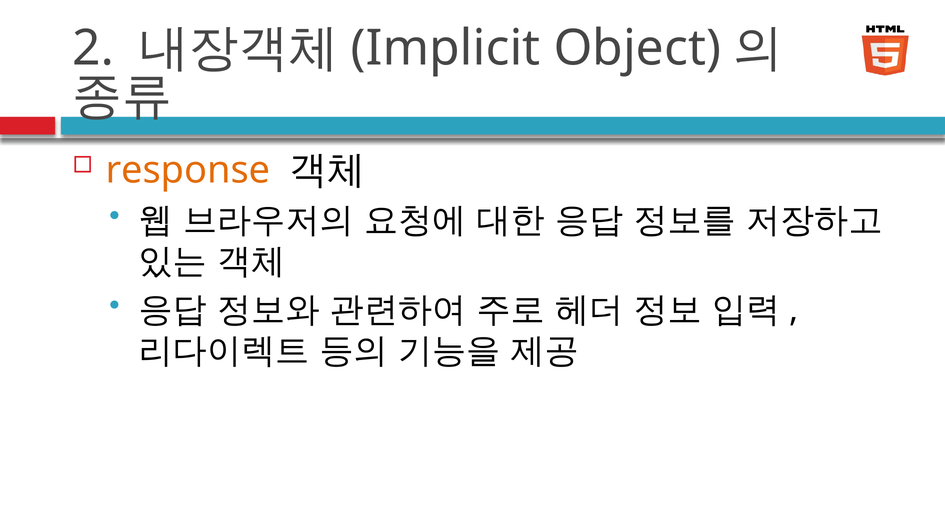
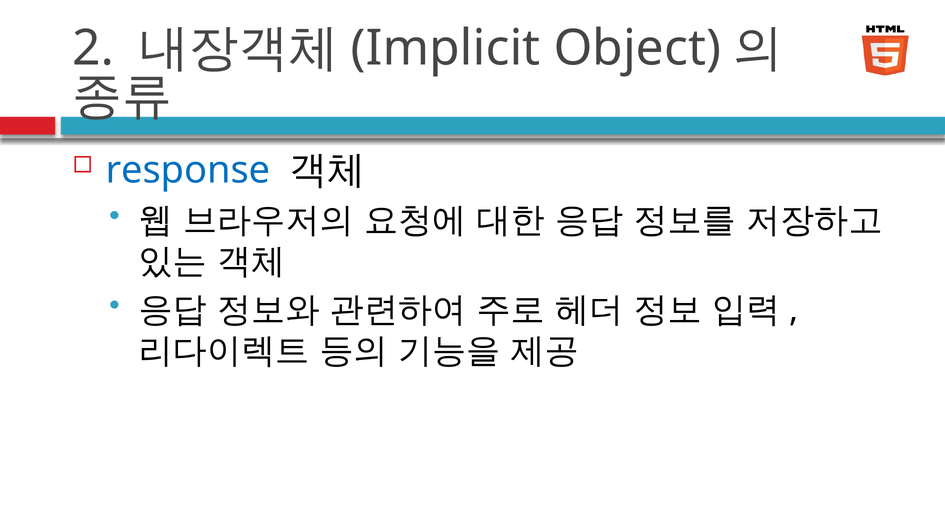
response colour: orange -> blue (188, 170)
